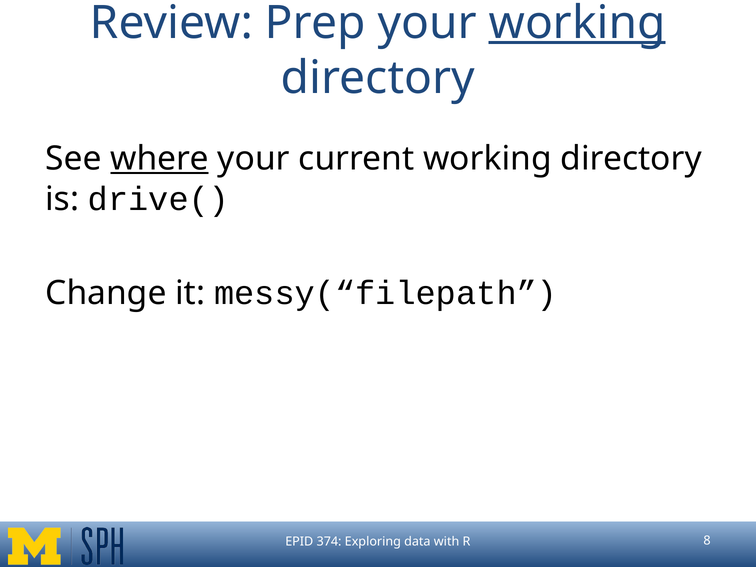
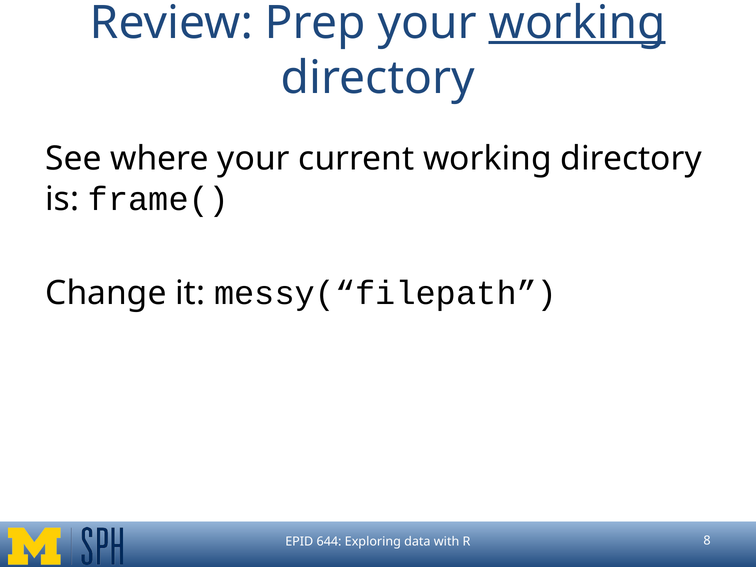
where underline: present -> none (160, 159)
drive(: drive( -> frame( (158, 199)
374: 374 -> 644 (329, 541)
